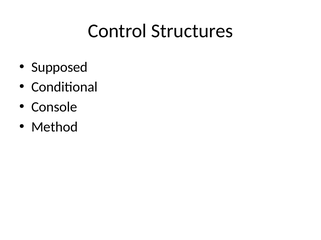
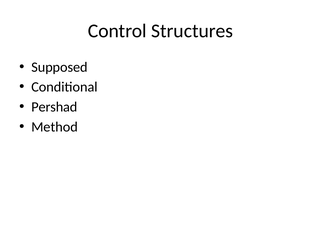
Console: Console -> Pershad (54, 107)
